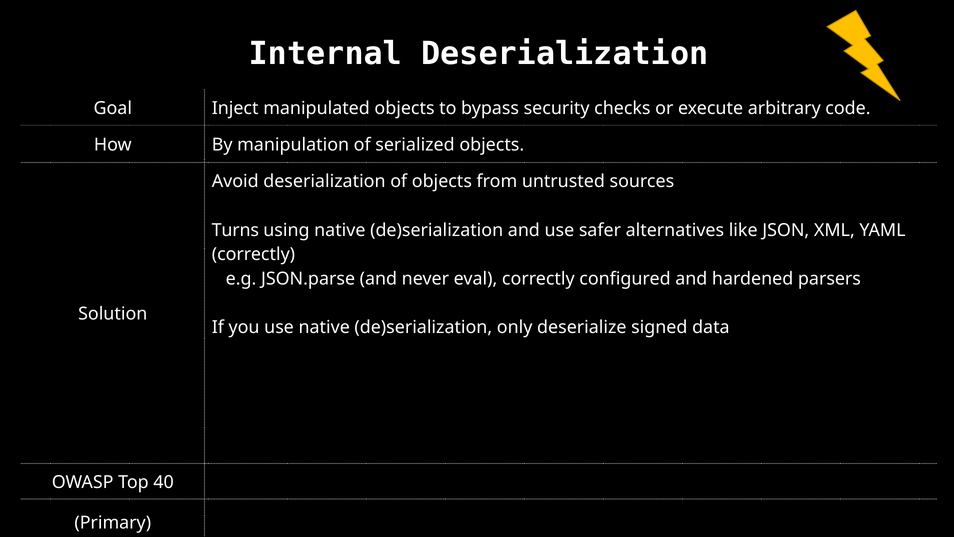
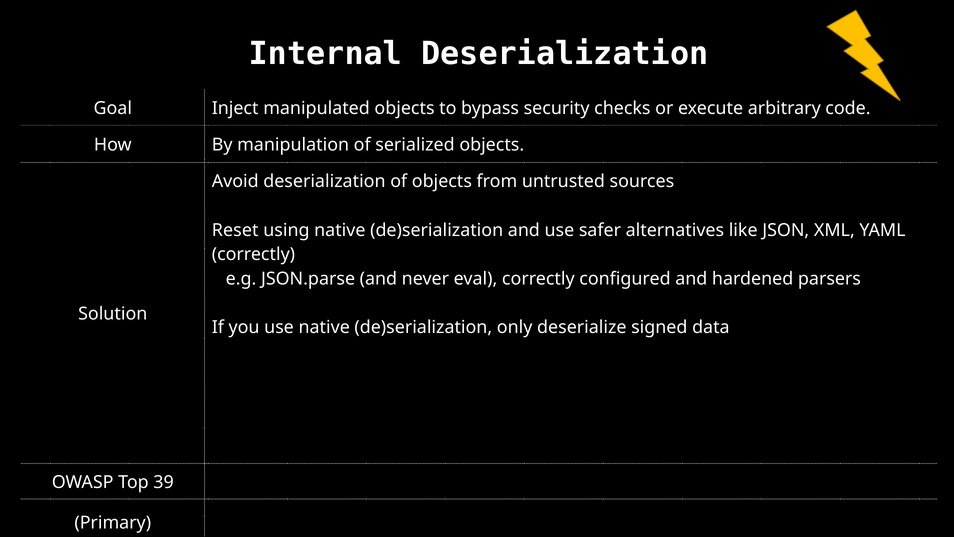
Turns: Turns -> Reset (235, 230)
40: 40 -> 39 (164, 482)
